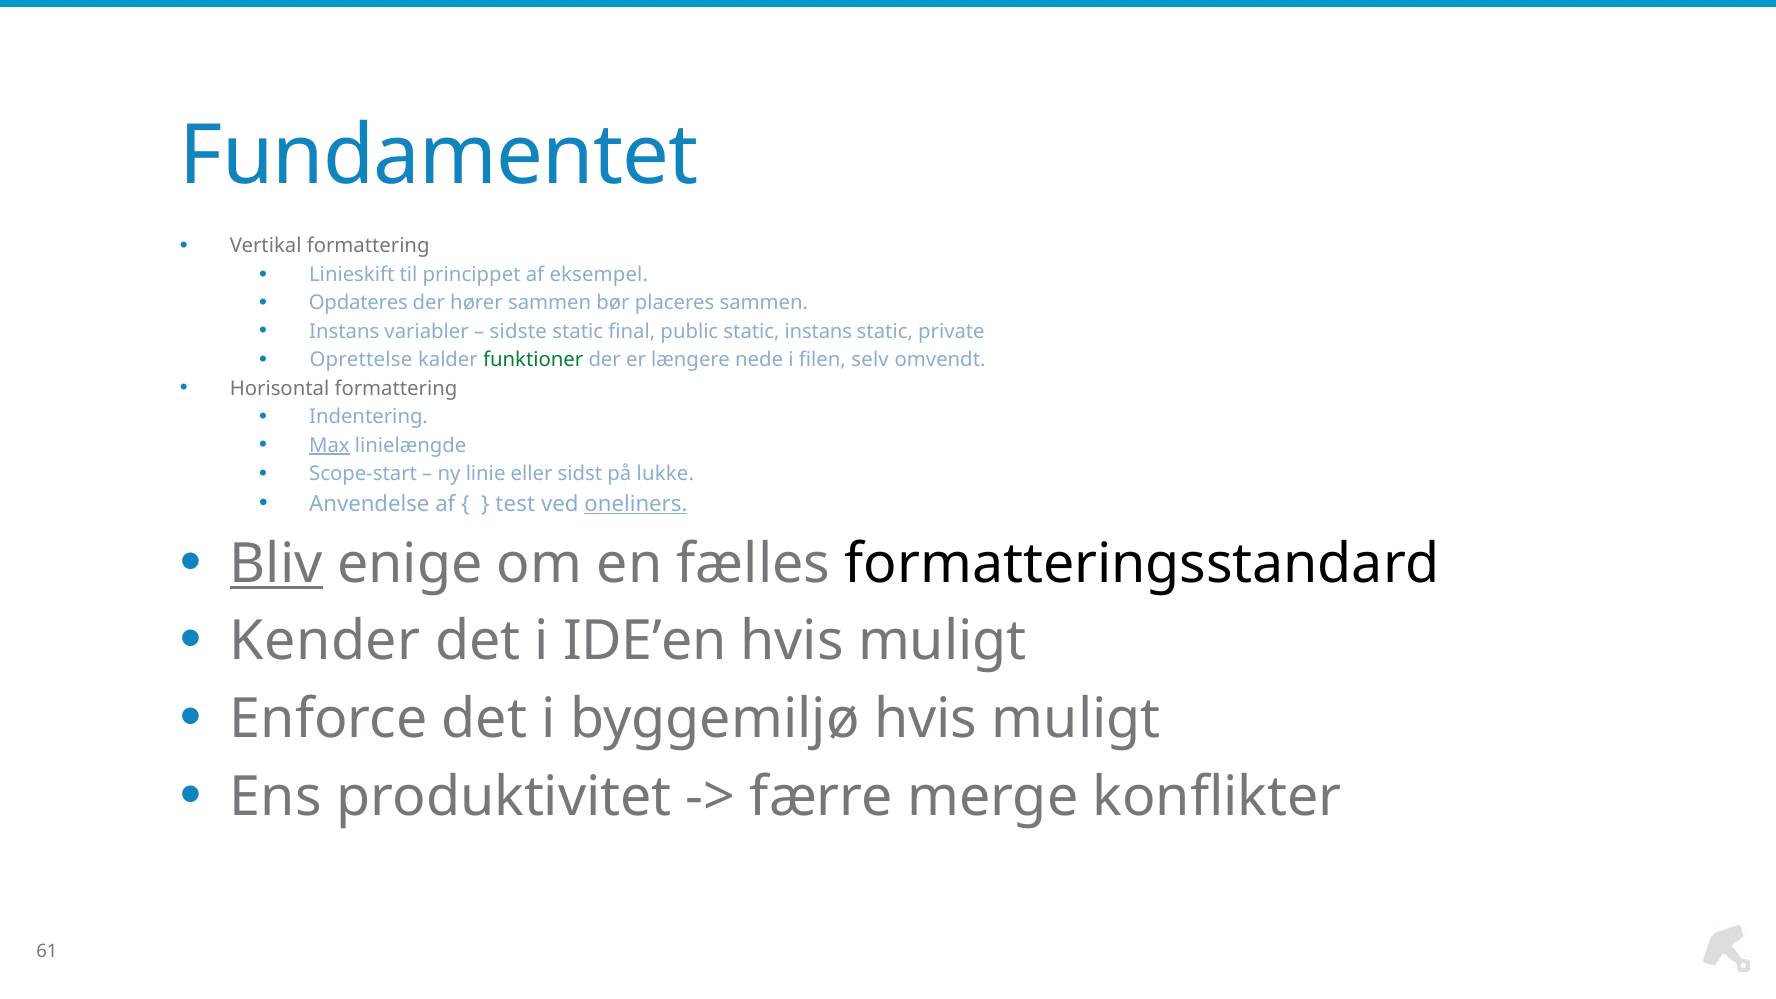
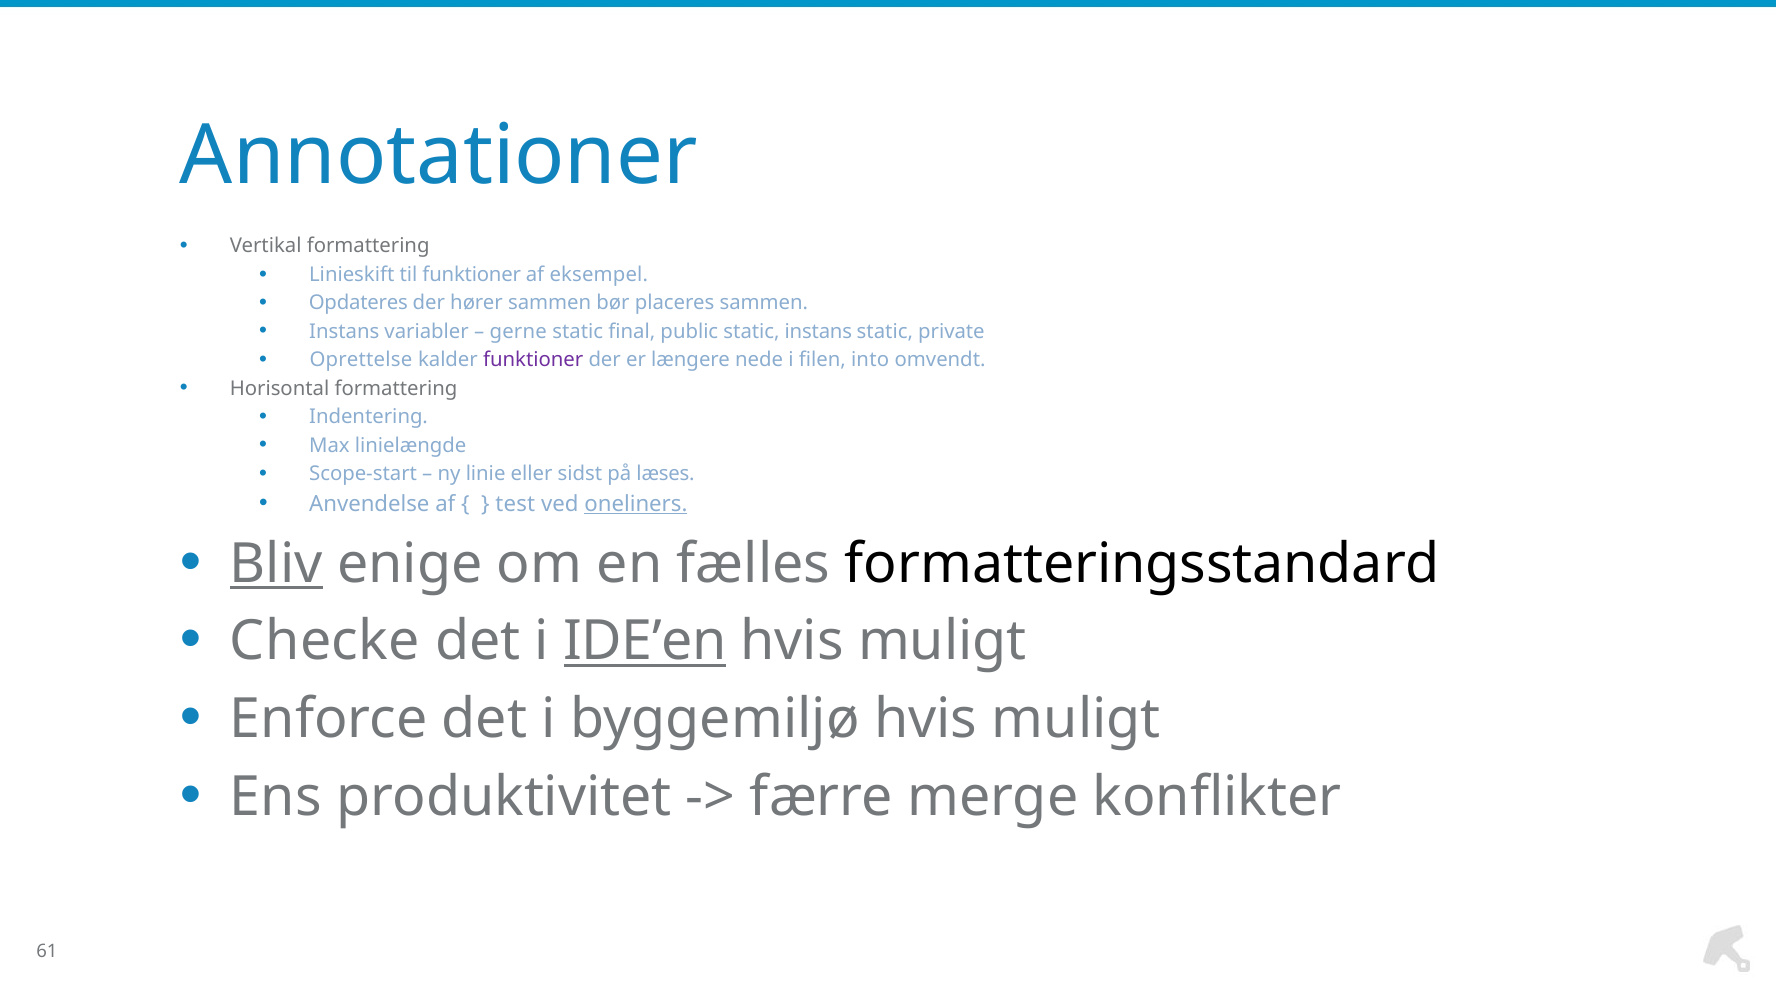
Fundamentet: Fundamentet -> Annotationer (439, 156)
til princippet: princippet -> funktioner (472, 275)
sidste: sidste -> gerne (518, 332)
funktioner colour: green -> purple (533, 360)
selv: selv -> into (870, 360)
Max underline: present -> none (329, 445)
lukke: lukke -> læses (666, 474)
Kender: Kender -> Checke (325, 642)
IDE’en underline: none -> present (645, 642)
